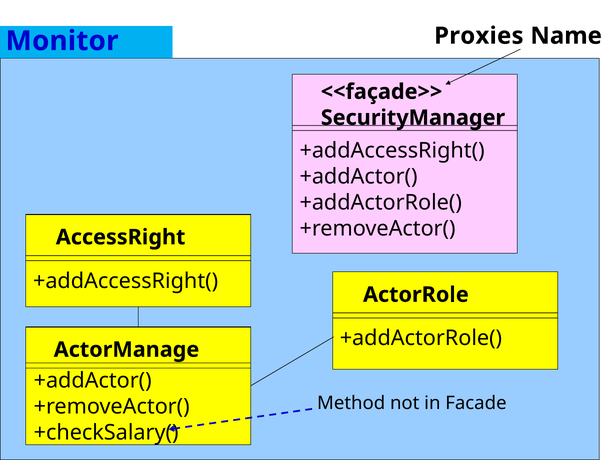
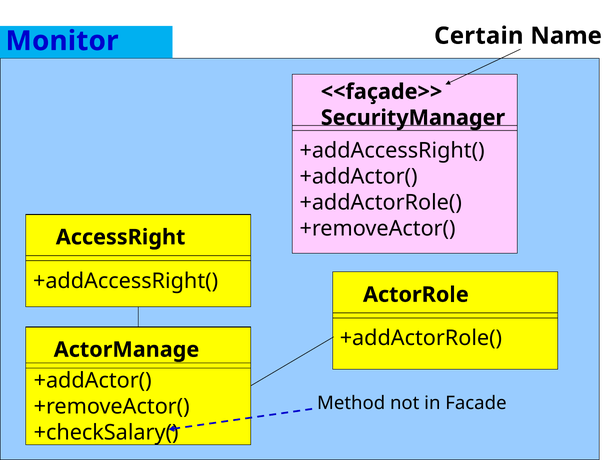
Proxies: Proxies -> Certain (479, 36)
